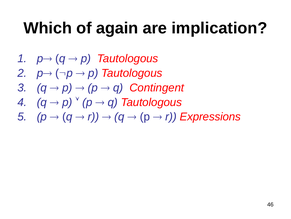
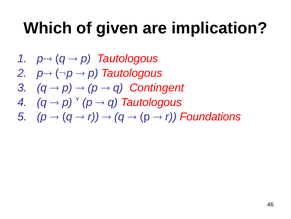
again: again -> given (117, 28)
Expressions: Expressions -> Foundations (210, 116)
